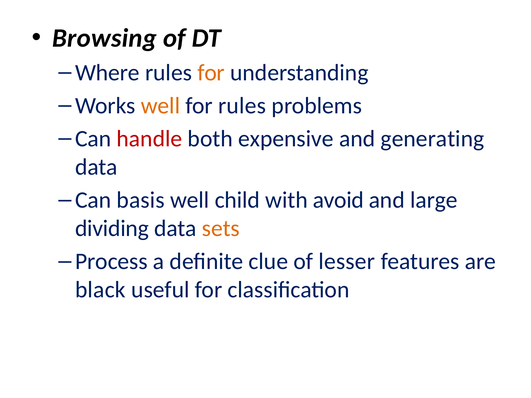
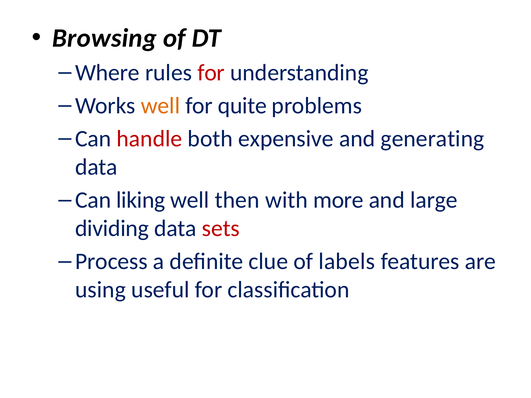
for colour: orange -> red (211, 73)
for rules: rules -> quite (242, 106)
basis: basis -> liking (141, 200)
child: child -> then (237, 200)
avoid: avoid -> more (338, 200)
sets colour: orange -> red (221, 229)
lesser: lesser -> labels (347, 262)
black: black -> using (100, 290)
